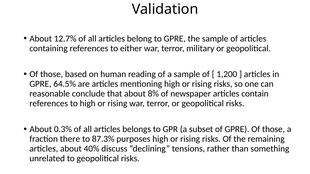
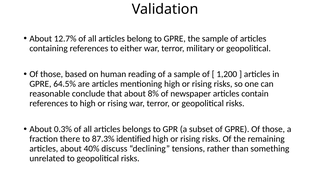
purposes: purposes -> identified (133, 139)
